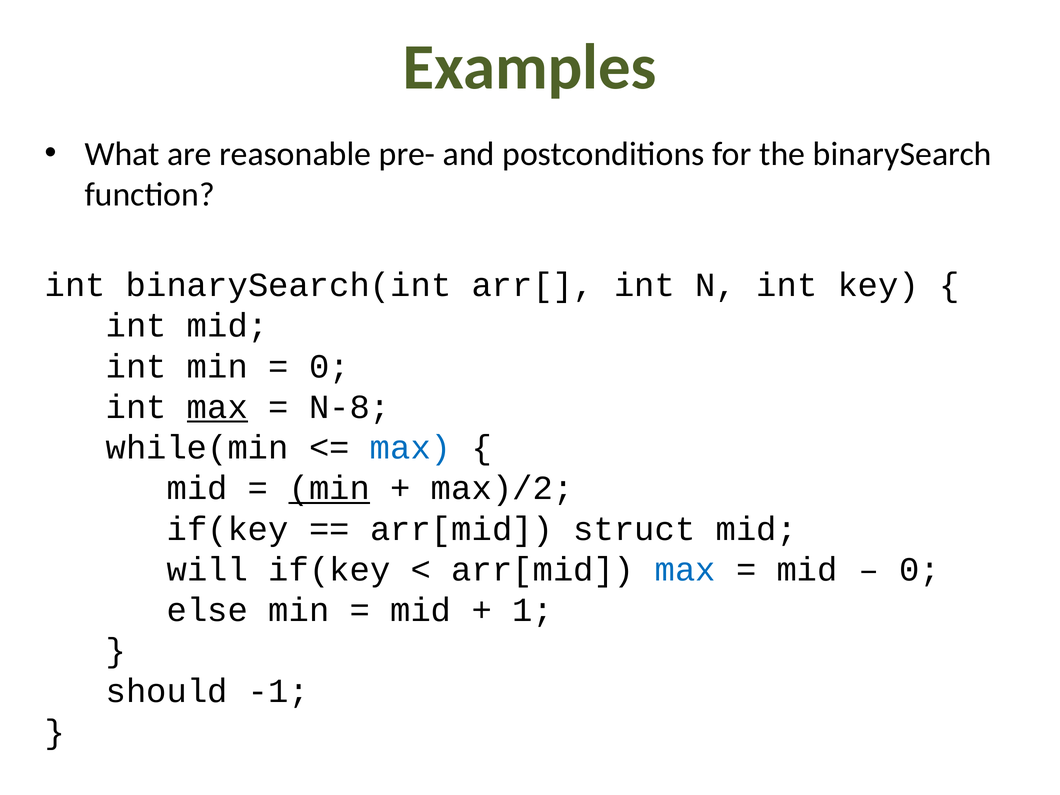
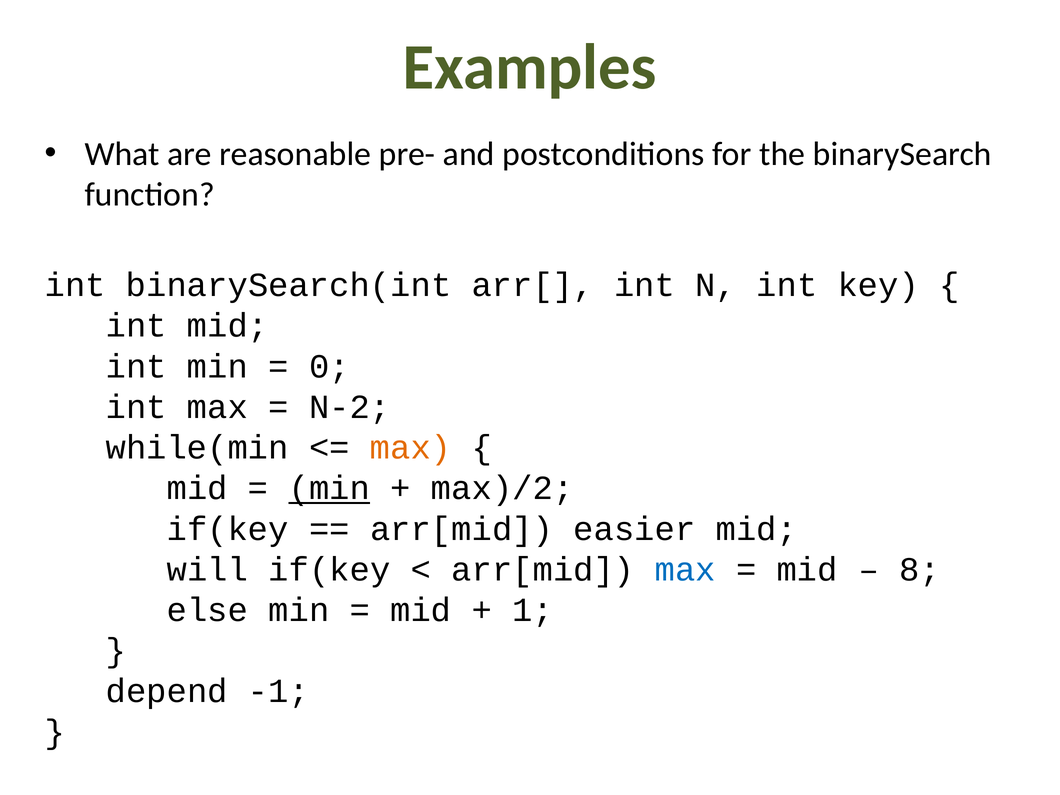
max underline: present -> none (217, 407)
N-8: N-8 -> N-2 (350, 407)
max colour: blue -> orange (411, 448)
struct: struct -> easier (634, 529)
0: 0 -> 8 (920, 569)
should: should -> depend (167, 691)
